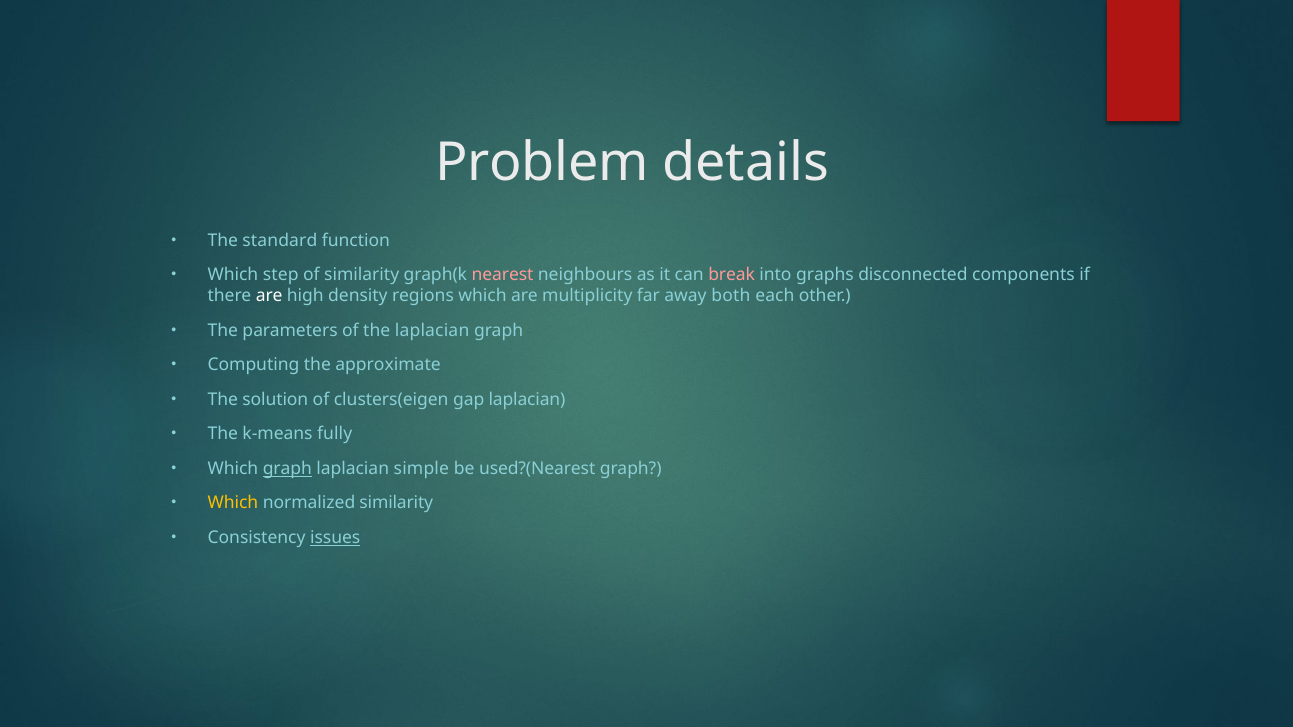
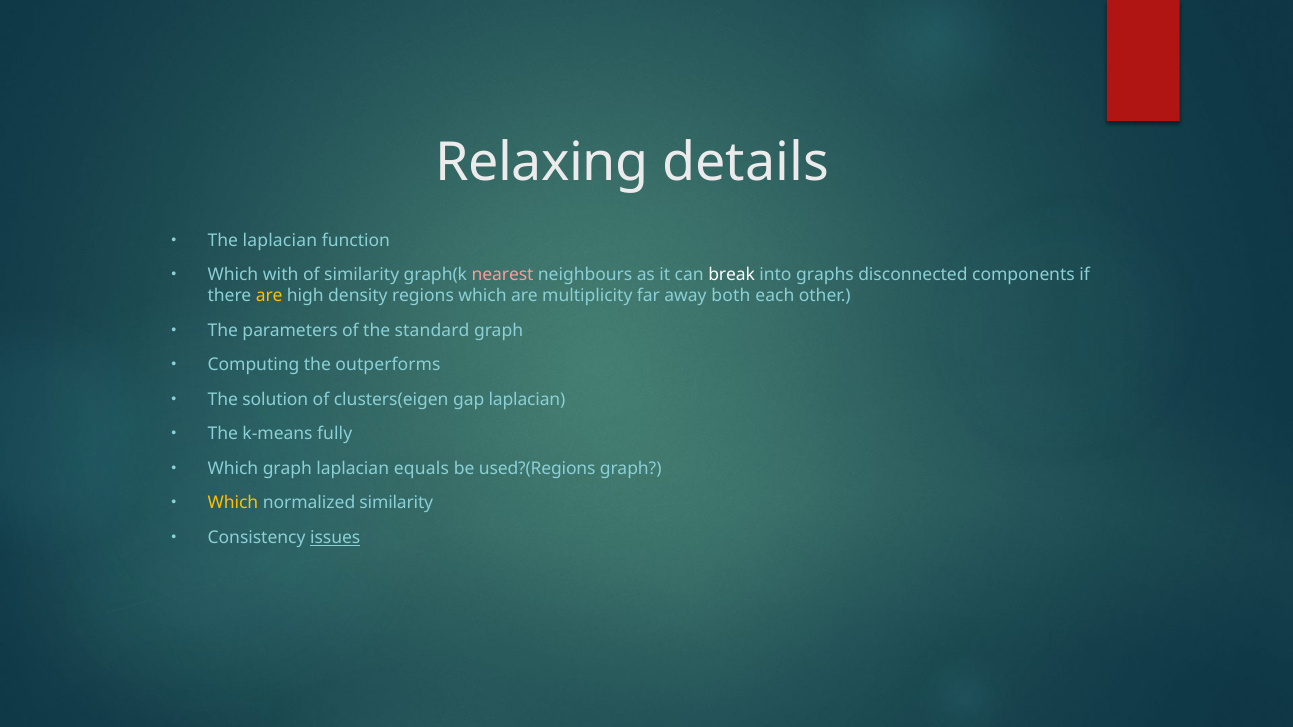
Problem: Problem -> Relaxing (542, 163)
The standard: standard -> laplacian (280, 241)
step: step -> with (281, 275)
break colour: pink -> white (732, 275)
are colour: white -> yellow (269, 296)
the laplacian: laplacian -> standard (432, 331)
approximate: approximate -> outperforms (388, 365)
graph underline: present -> none (287, 469)
simple: simple -> equals (421, 469)
used?(Nearest: used?(Nearest -> used?(Regions (537, 469)
